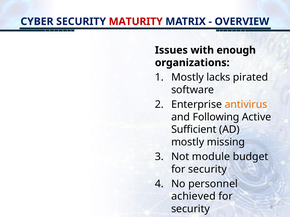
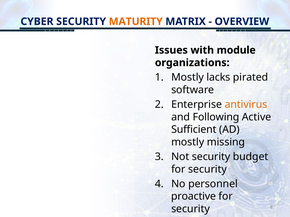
MATURITY colour: red -> orange (136, 22)
enough: enough -> module (236, 50)
Not module: module -> security (211, 157)
achieved: achieved -> proactive (194, 197)
